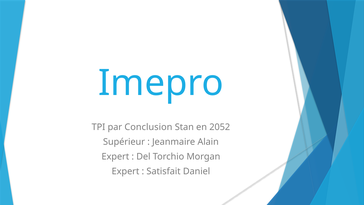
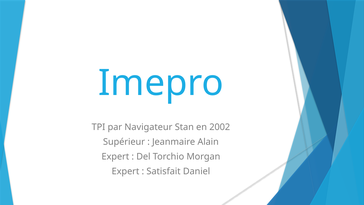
Conclusion: Conclusion -> Navigateur (148, 127)
2052: 2052 -> 2002 (220, 127)
